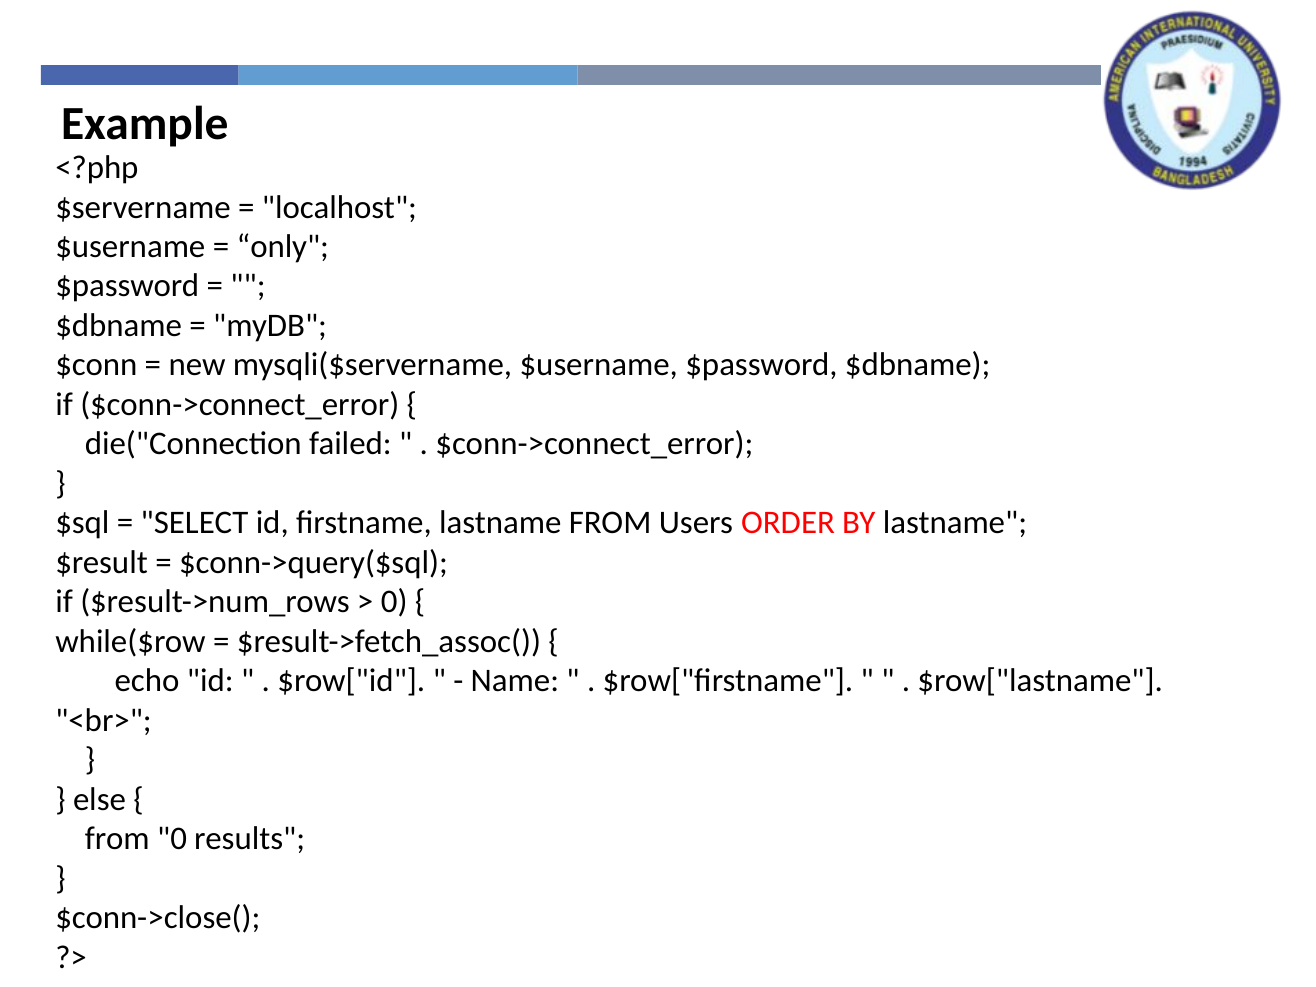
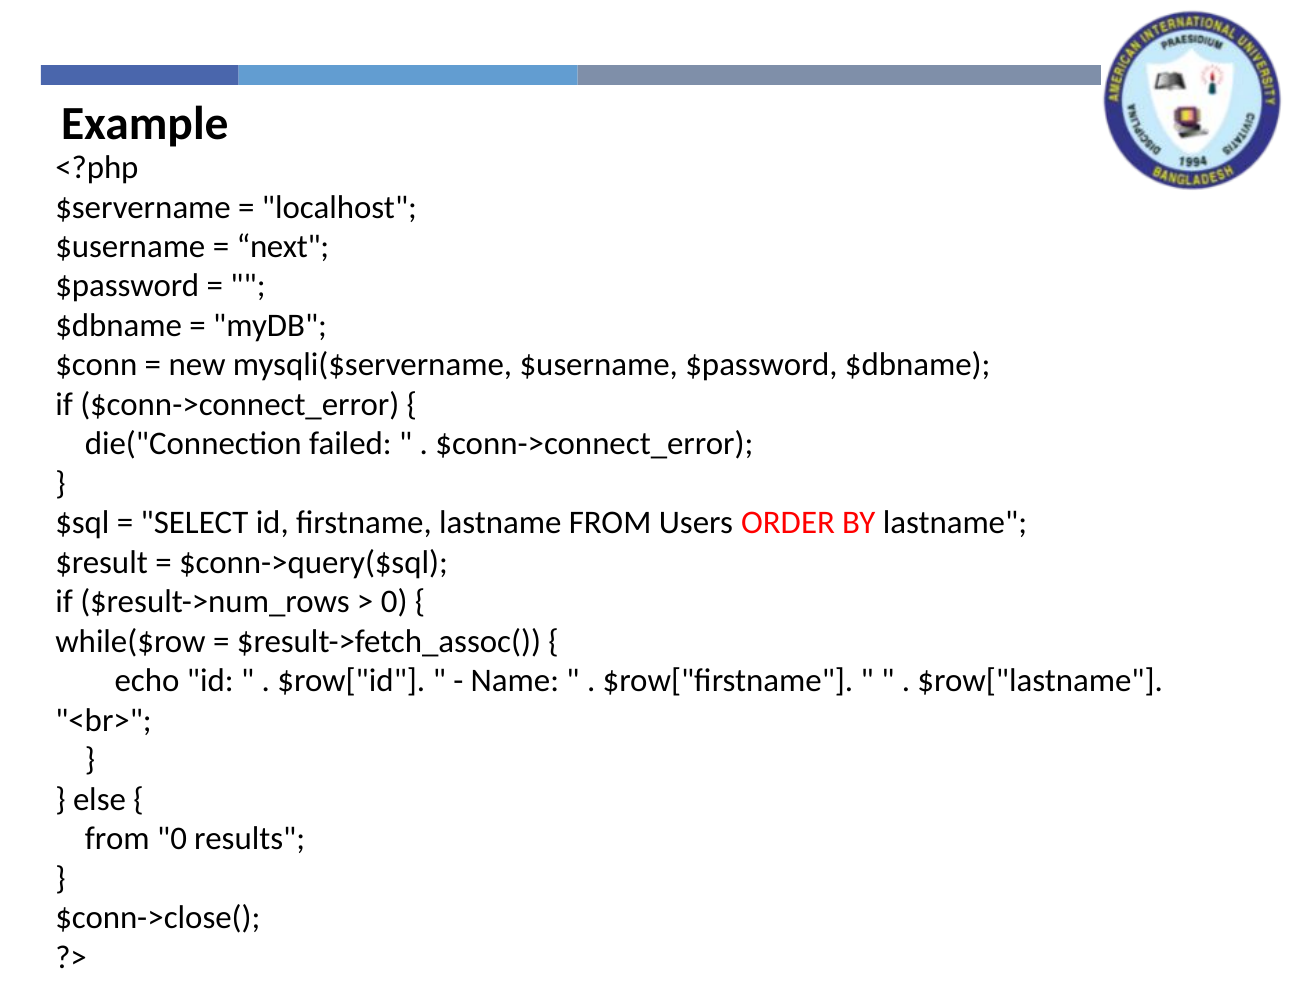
only: only -> next (283, 247)
